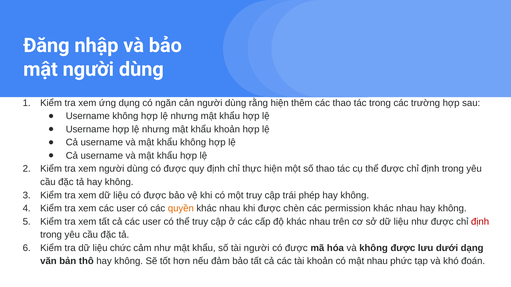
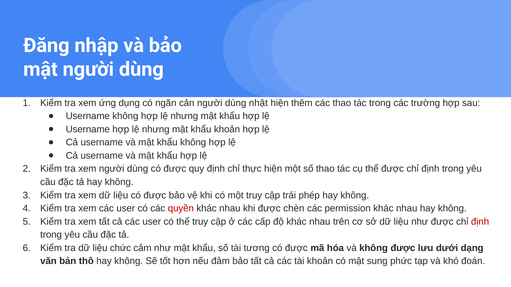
rằng: rằng -> nhật (258, 103)
quyền colour: orange -> red (181, 209)
tài người: người -> tương (257, 248)
mật nhau: nhau -> sung (377, 261)
